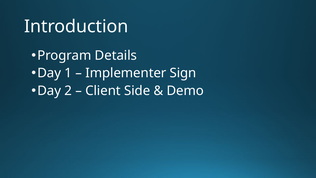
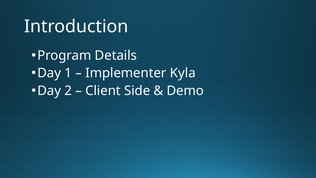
Sign: Sign -> Kyla (183, 73)
